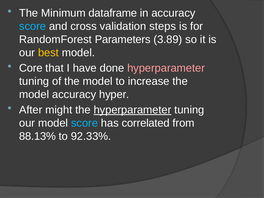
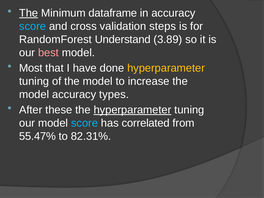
The underline: none -> present (29, 13)
Parameters: Parameters -> Understand (123, 39)
best colour: yellow -> pink (48, 53)
Core: Core -> Most (31, 68)
hyperparameter colour: pink -> yellow (166, 68)
hyper: hyper -> types (114, 94)
might: might -> these (59, 110)
88.13%: 88.13% -> 55.47% (37, 136)
92.33%: 92.33% -> 82.31% (91, 136)
